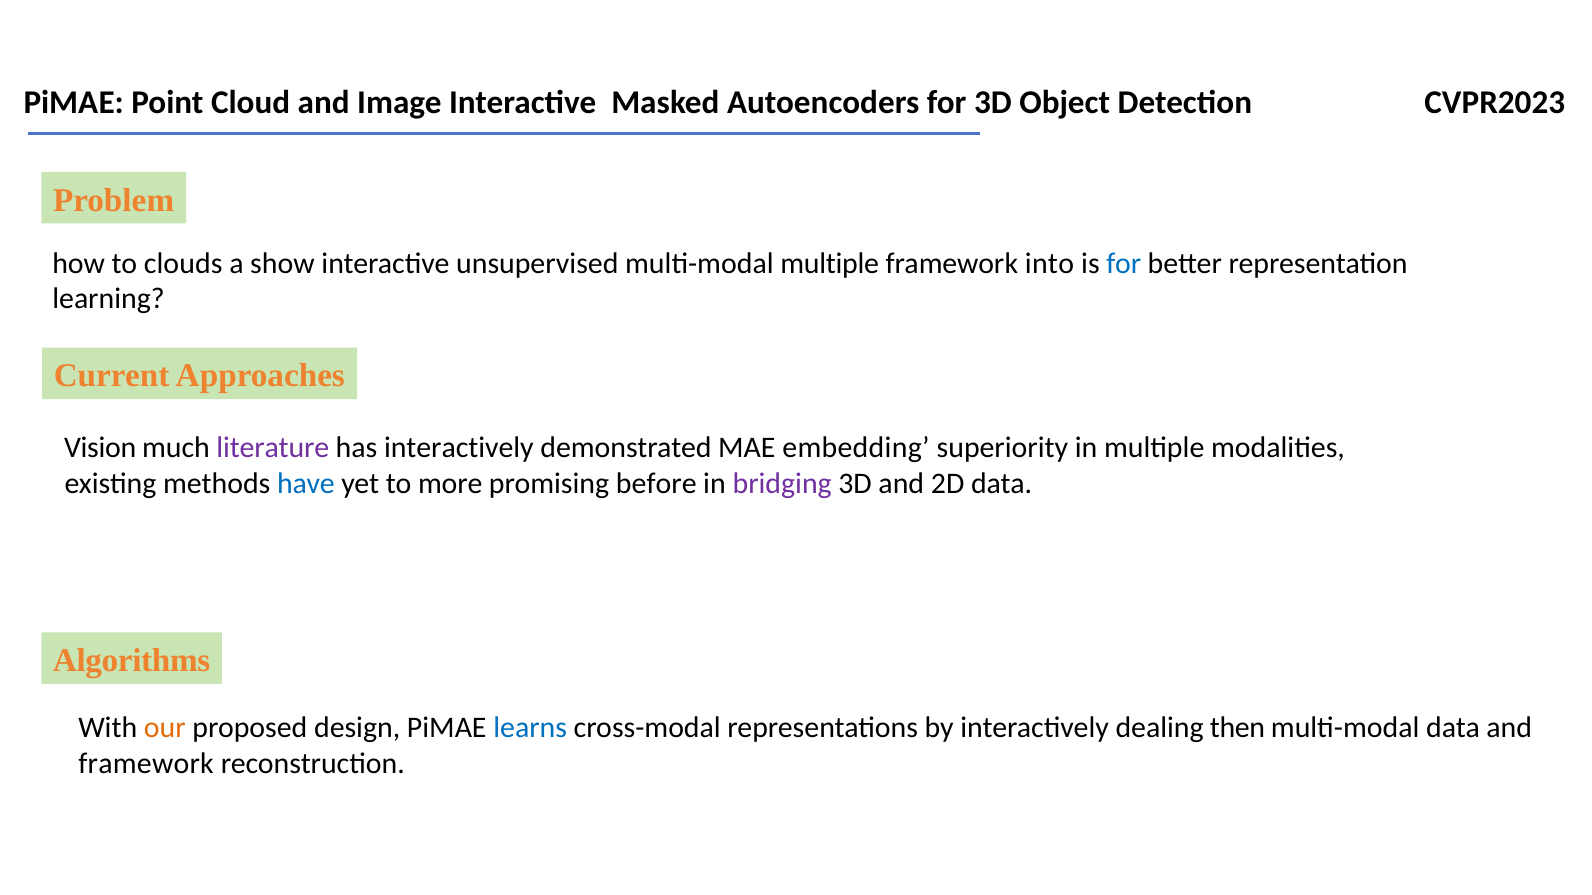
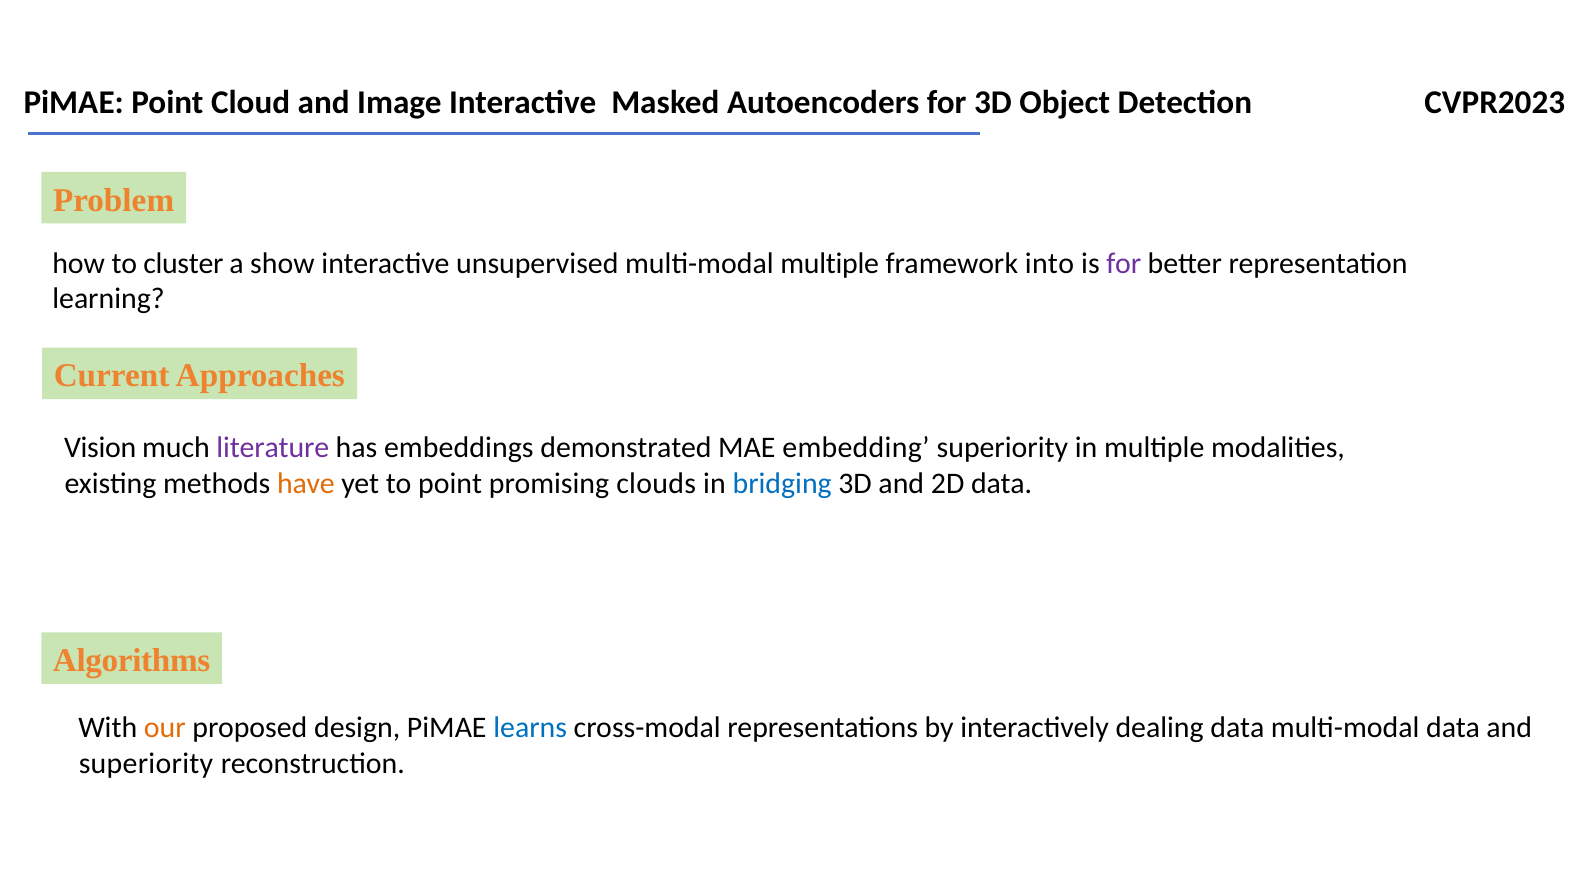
clouds: clouds -> cluster (183, 263)
for colour: blue -> purple (1124, 263)
has interactively: interactively -> embeddings (459, 448)
have colour: blue -> orange (306, 484)
to more: more -> point (450, 484)
before: before -> clouds (656, 484)
bridging colour: purple -> blue (782, 484)
dealing then: then -> data (1237, 728)
framework: framework -> superiority (146, 764)
